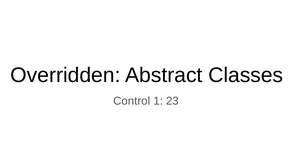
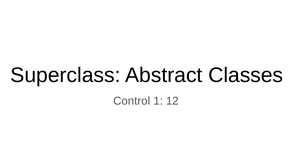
Overridden: Overridden -> Superclass (65, 75)
23: 23 -> 12 (172, 101)
